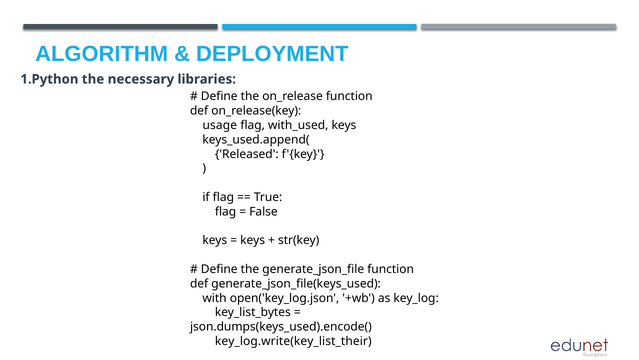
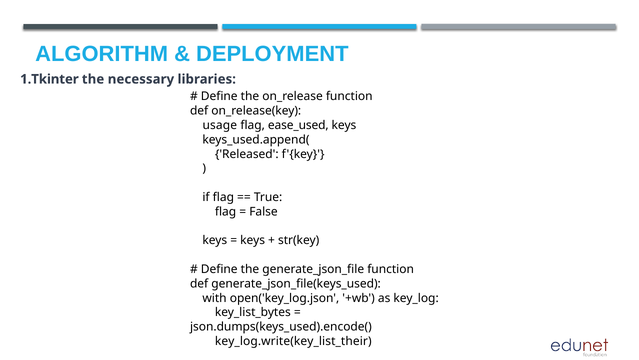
1.Python: 1.Python -> 1.Tkinter (49, 79)
with_used: with_used -> ease_used (298, 125)
